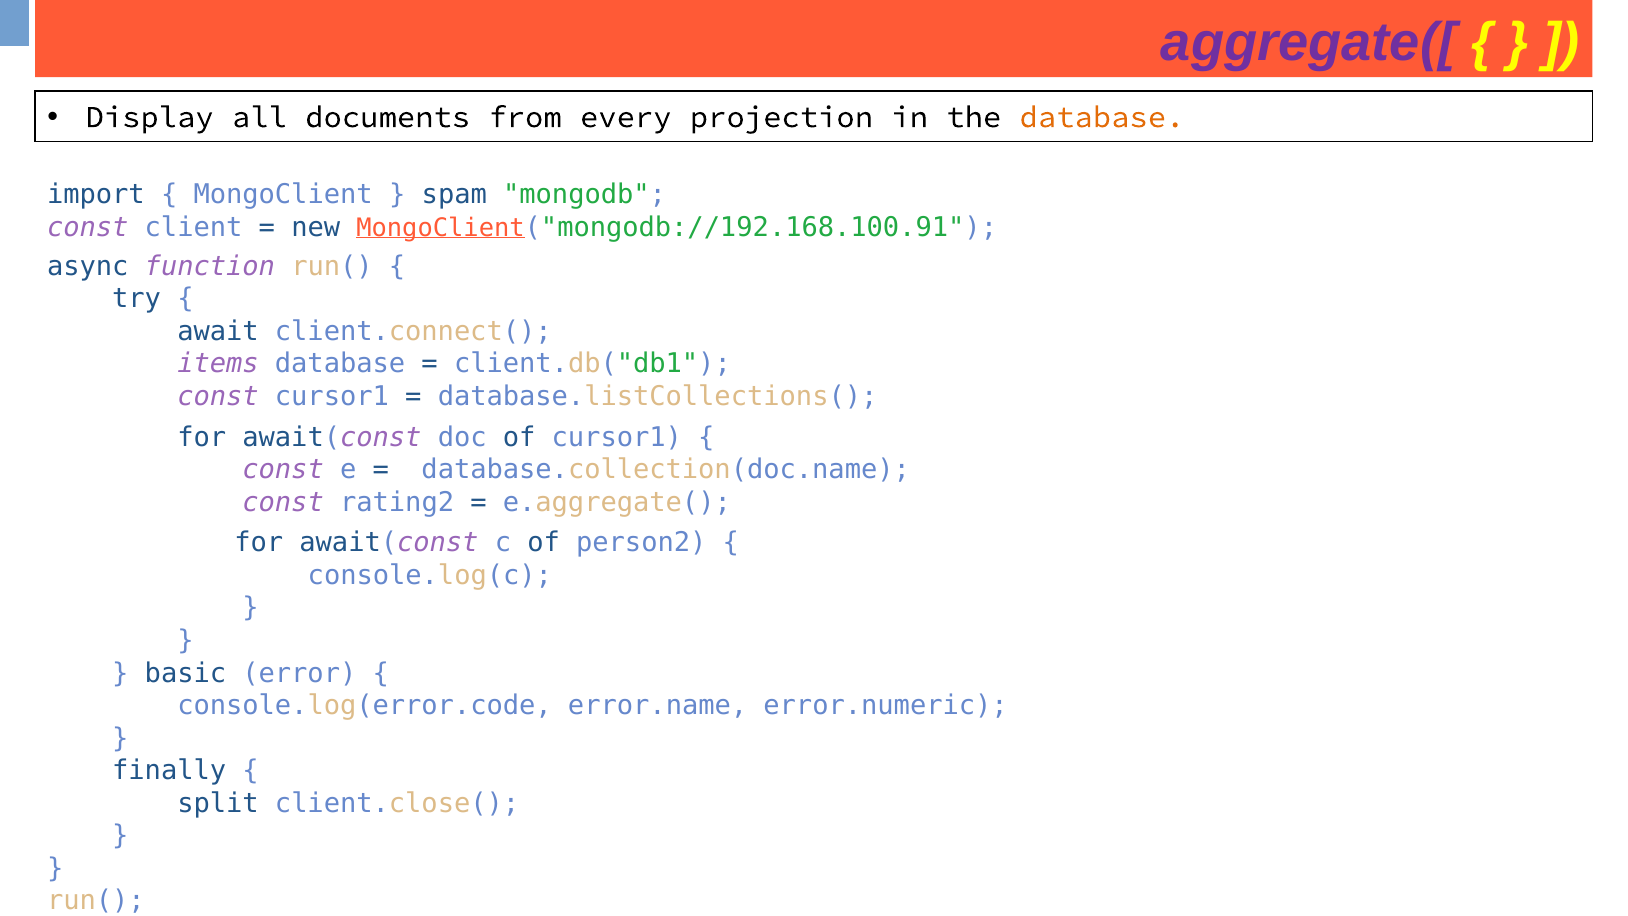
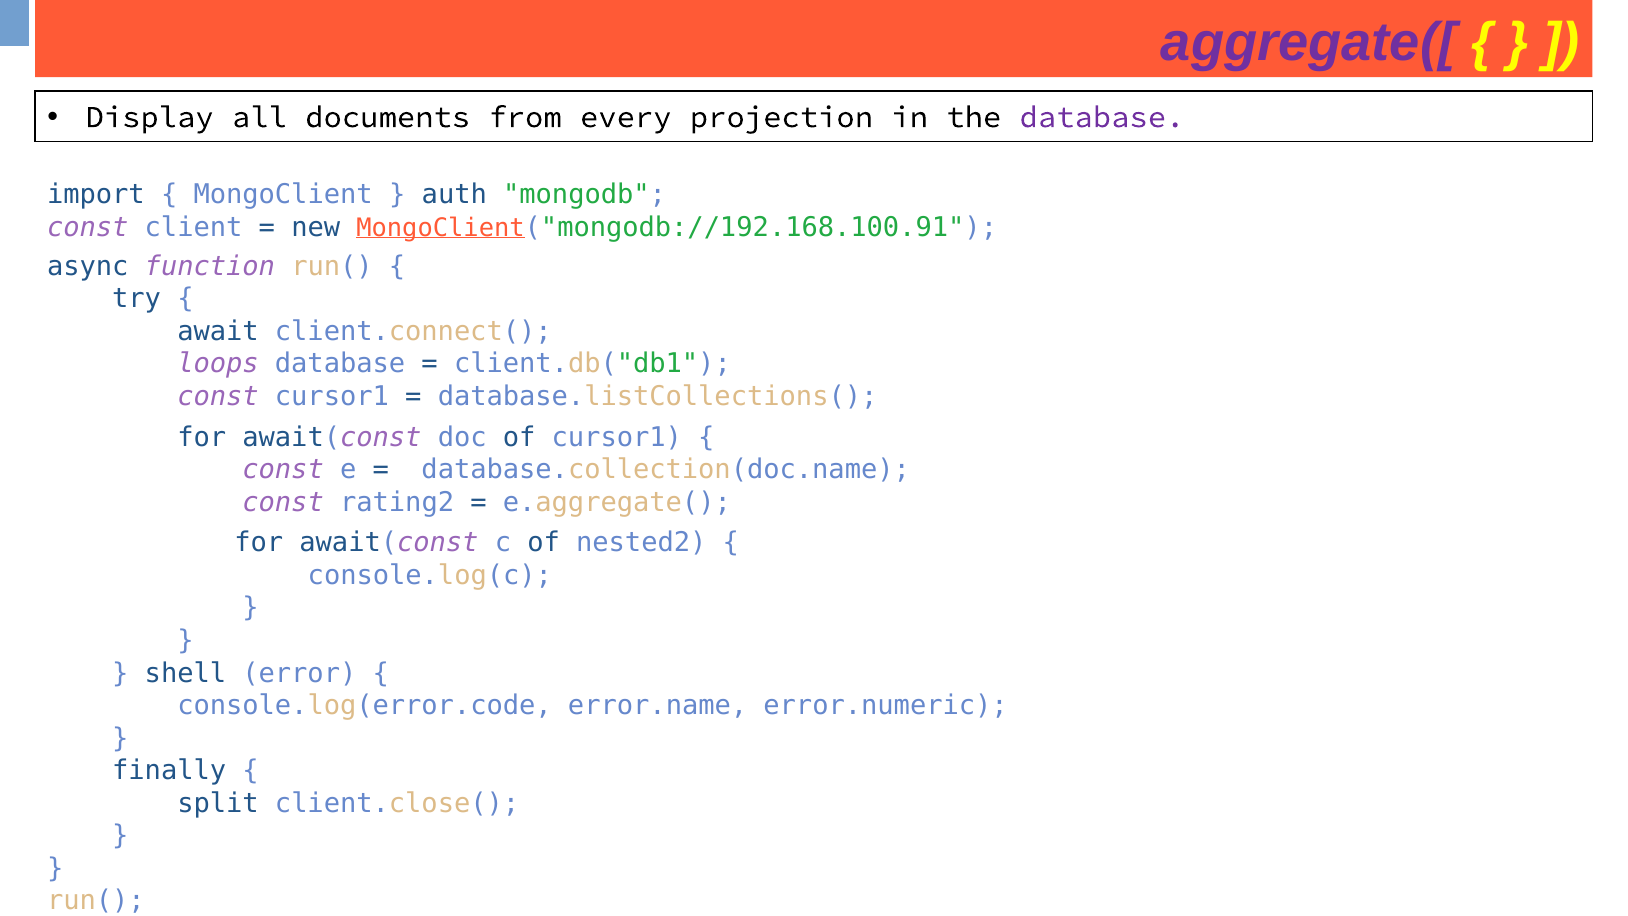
database colour: orange -> purple (1102, 117)
spam: spam -> auth (454, 195)
items: items -> loops (218, 364)
person2: person2 -> nested2 (641, 543)
basic: basic -> shell (185, 673)
